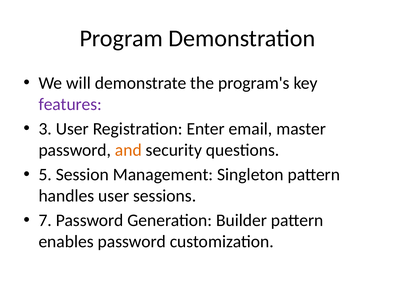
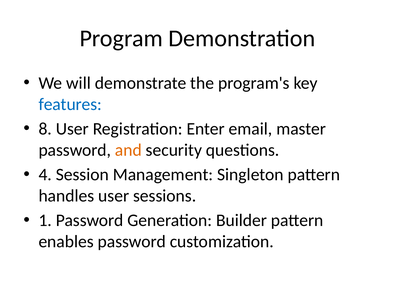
features colour: purple -> blue (70, 104)
3: 3 -> 8 (45, 129)
5: 5 -> 4 (45, 174)
7: 7 -> 1 (45, 220)
